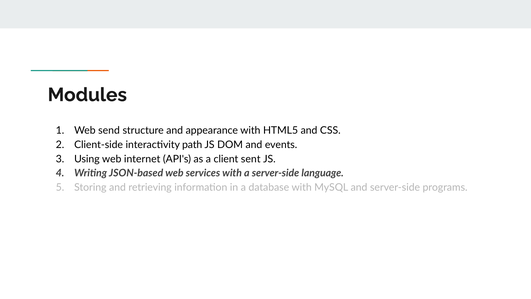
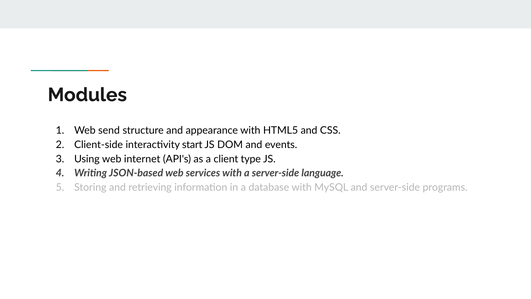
path: path -> start (192, 145)
sent: sent -> type (251, 159)
